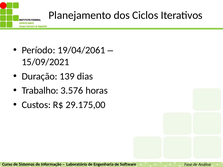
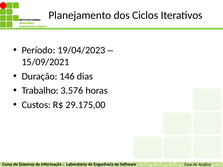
19/04/2061: 19/04/2061 -> 19/04/2023 (81, 50)
139: 139 -> 146 (67, 76)
